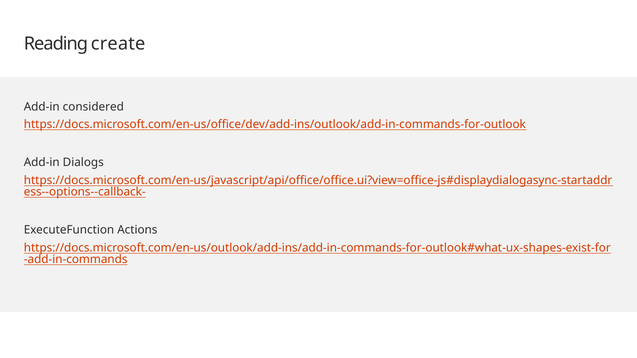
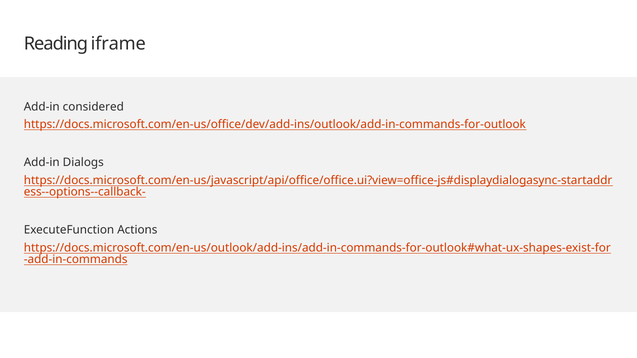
create: create -> iframe (118, 44)
